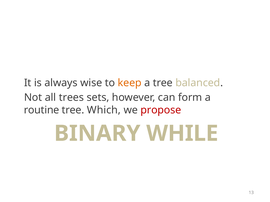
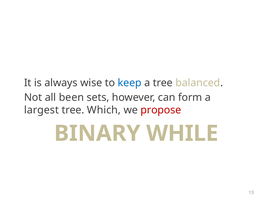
keep colour: orange -> blue (130, 83)
trees: trees -> been (71, 98)
routine: routine -> largest (41, 110)
